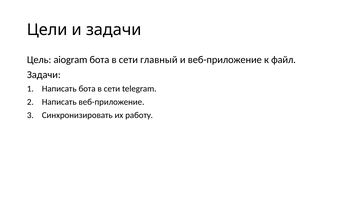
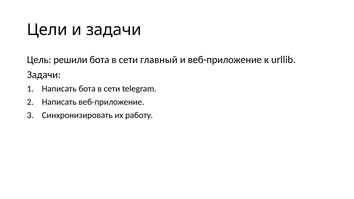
aiogram: aiogram -> решили (70, 60)
файл: файл -> urllib (283, 60)
